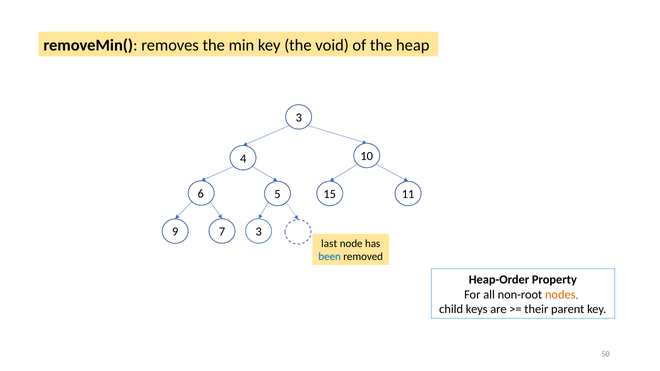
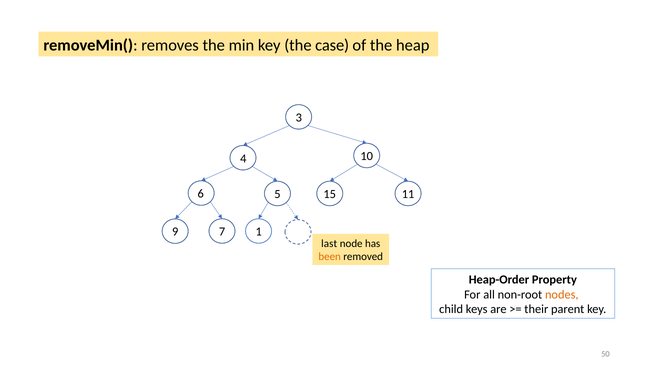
void: void -> case (332, 45)
7 3: 3 -> 1 (259, 232)
been colour: blue -> orange (330, 257)
